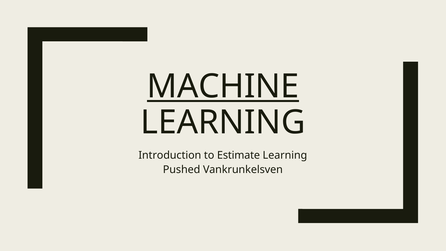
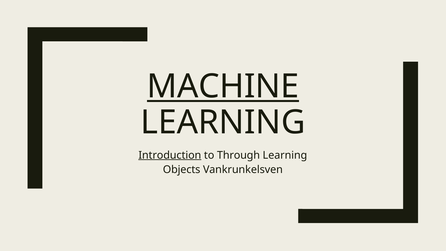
Introduction underline: none -> present (170, 155)
Estimate: Estimate -> Through (239, 155)
Pushed: Pushed -> Objects (182, 169)
